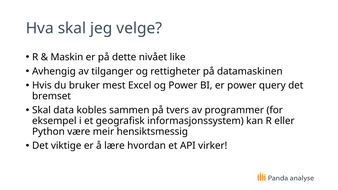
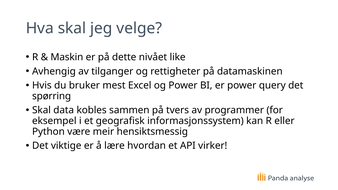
bremset: bremset -> spørring (52, 96)
